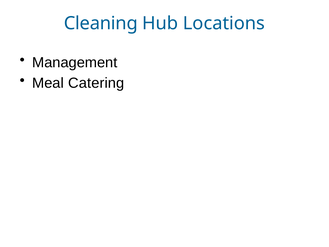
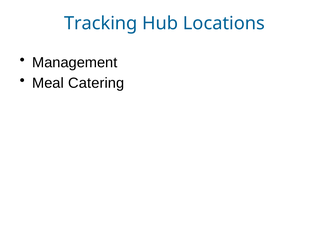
Cleaning: Cleaning -> Tracking (101, 23)
